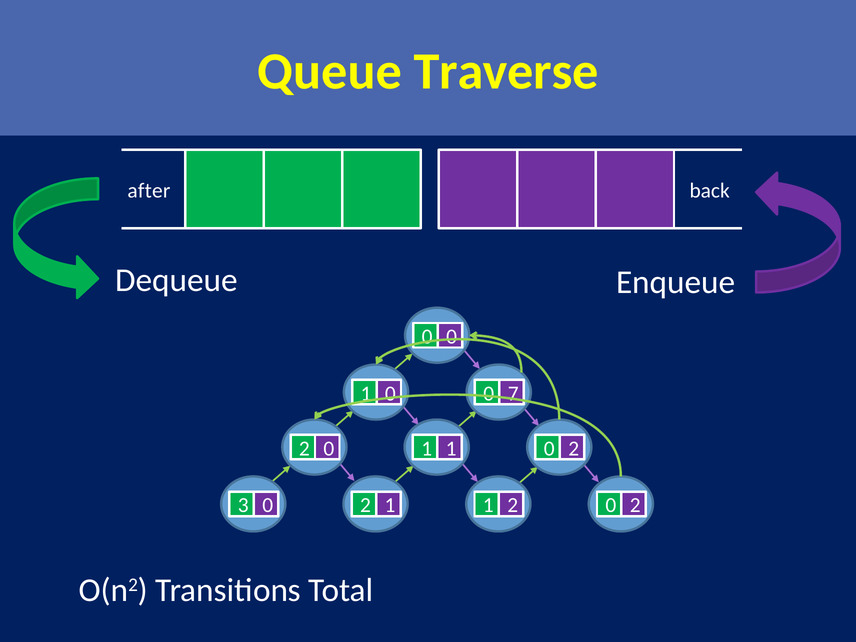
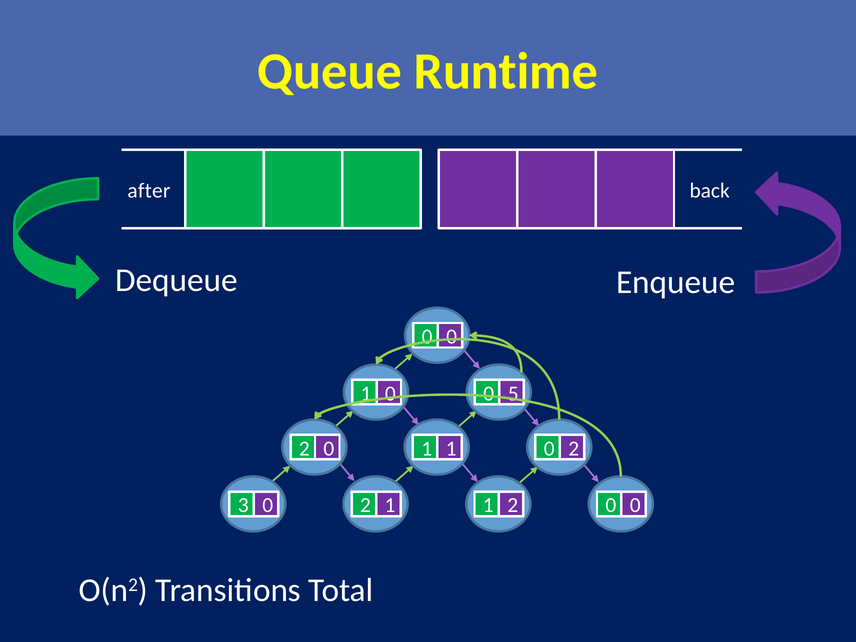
Traverse: Traverse -> Runtime (506, 71)
7: 7 -> 5 (513, 394)
2: 2 -> 0 (635, 505)
